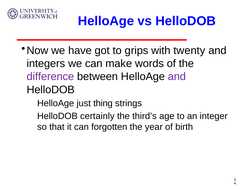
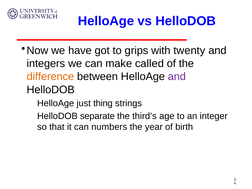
words: words -> called (149, 64)
difference colour: purple -> orange (50, 77)
certainly: certainly -> separate (97, 116)
forgotten: forgotten -> numbers (109, 127)
